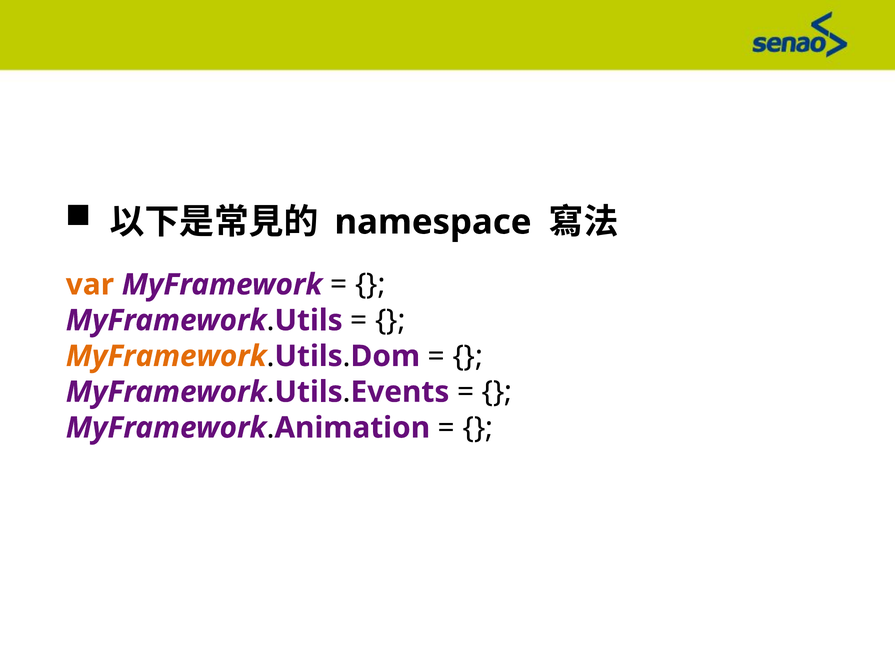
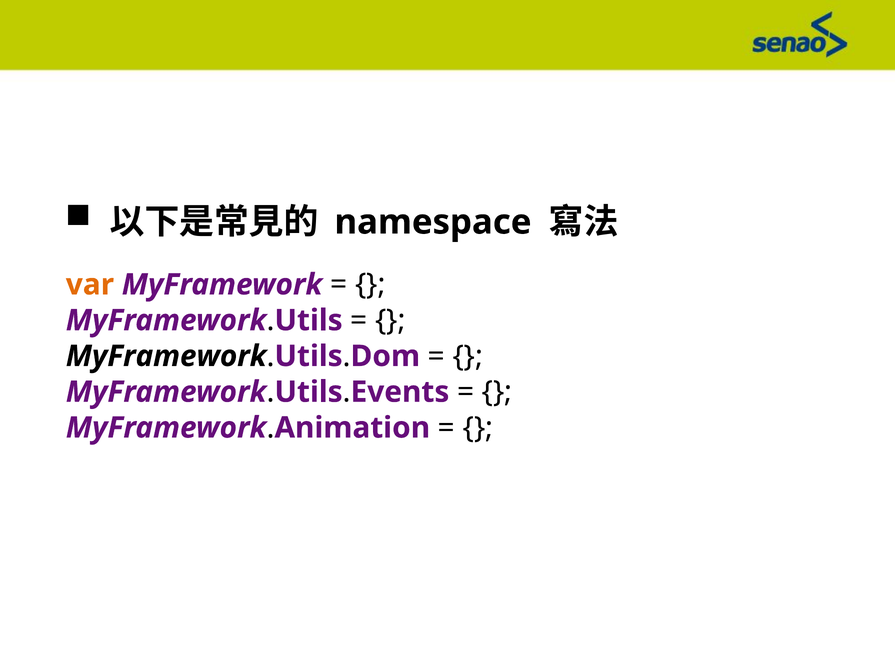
MyFramework colour: orange -> black (166, 356)
